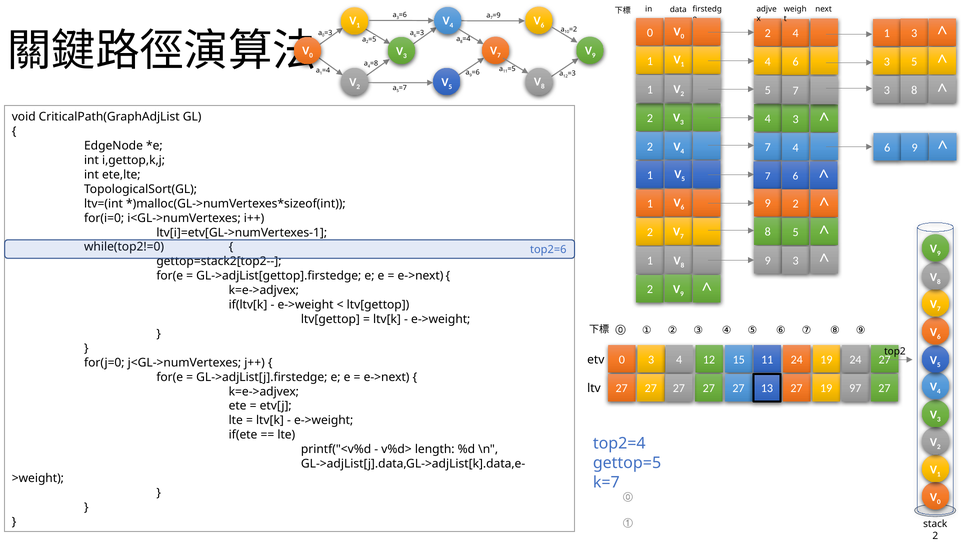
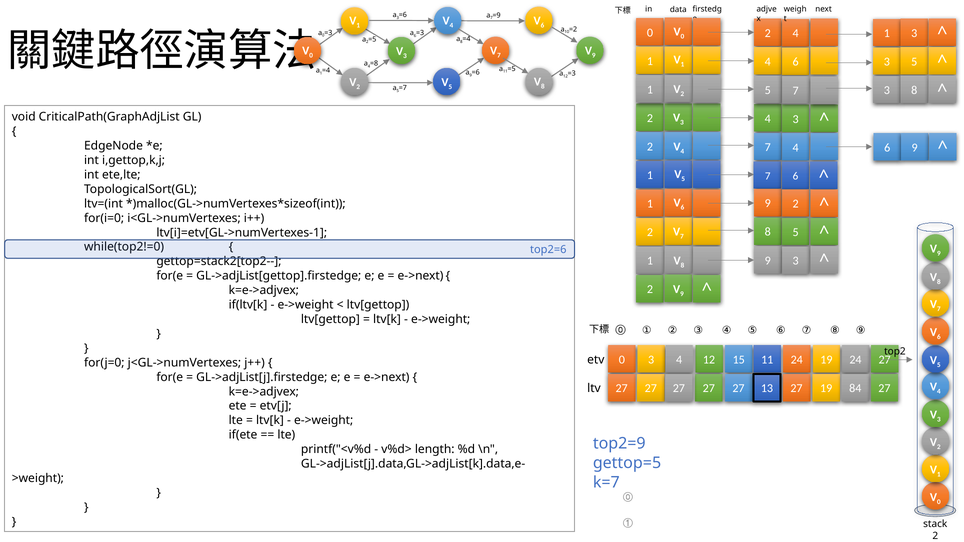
97: 97 -> 84 (855, 389)
top2=4: top2=4 -> top2=9 (619, 444)
